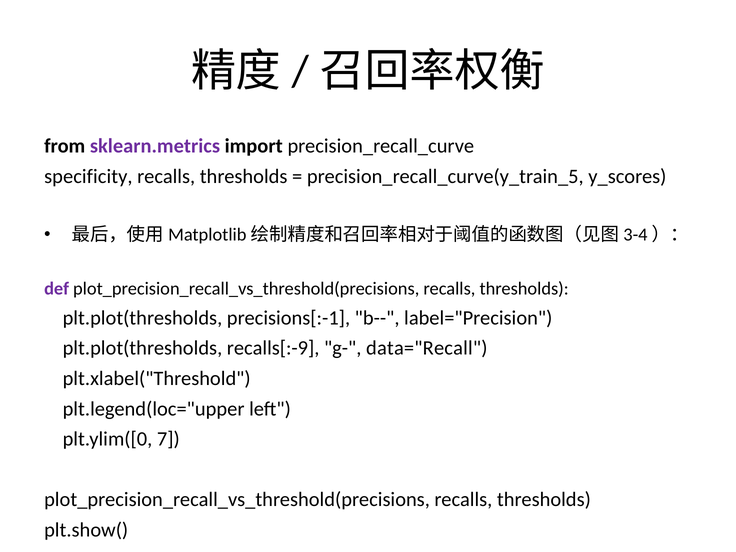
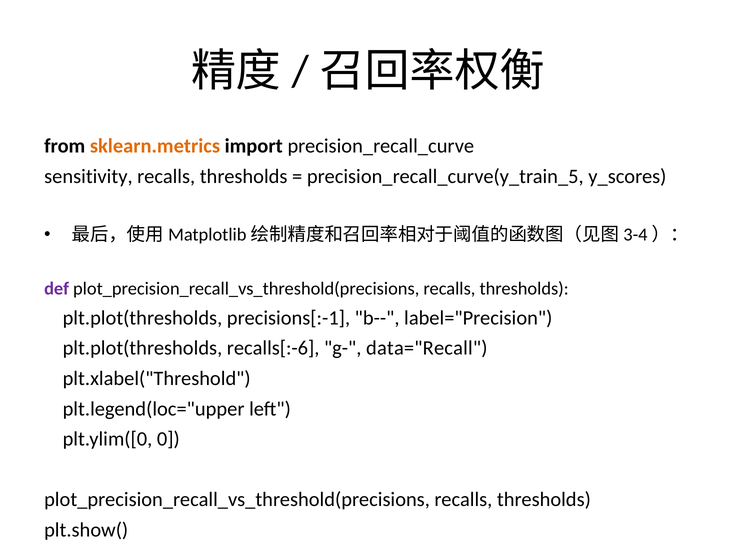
sklearn.metrics colour: purple -> orange (155, 146)
specificity: specificity -> sensitivity (88, 176)
recalls[:-9: recalls[:-9 -> recalls[:-6 (273, 348)
7: 7 -> 0 (168, 439)
